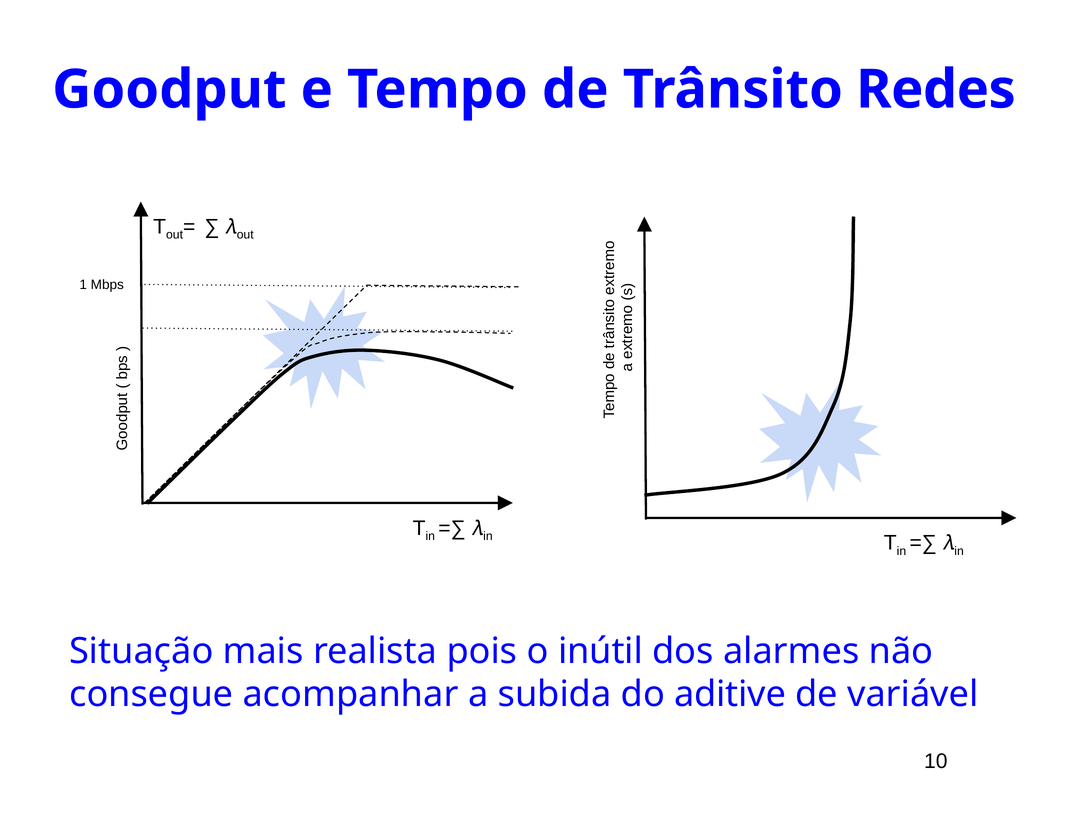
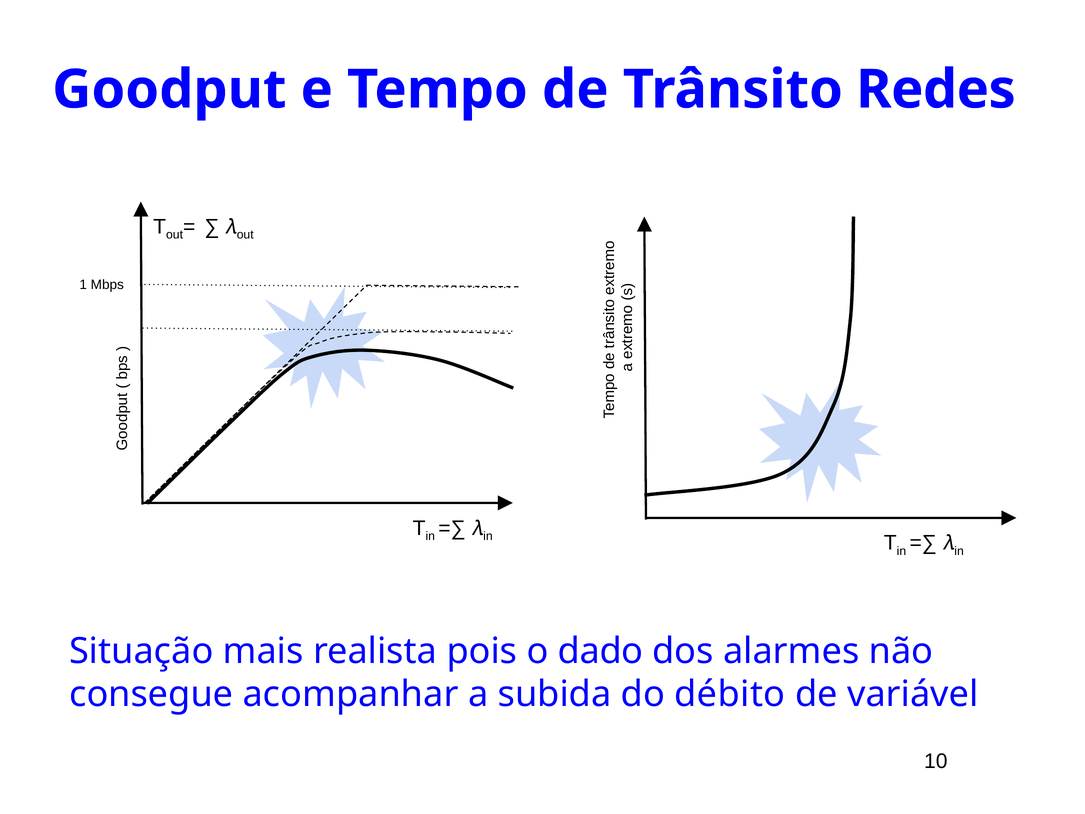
inútil: inútil -> dado (601, 651)
aditive: aditive -> débito (730, 694)
